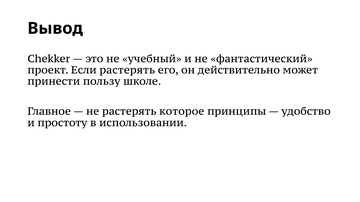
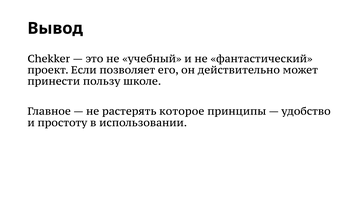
Если растерять: растерять -> позволяет (127, 70)
